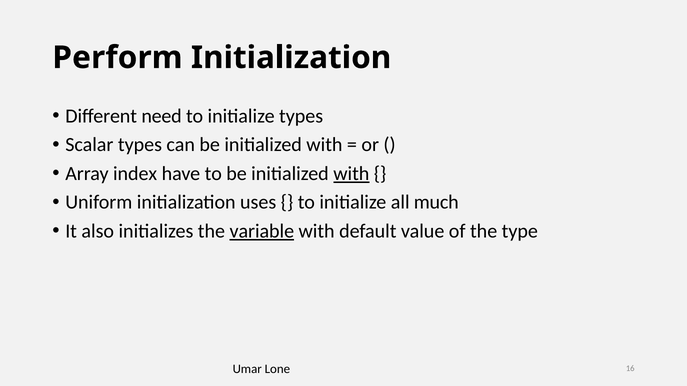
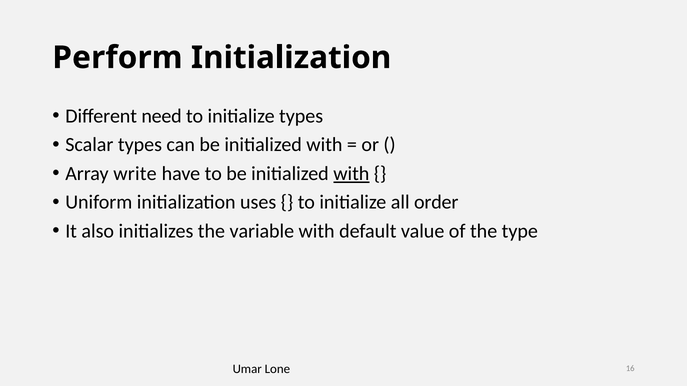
index: index -> write (135, 174)
much: much -> order (436, 203)
variable underline: present -> none (262, 231)
